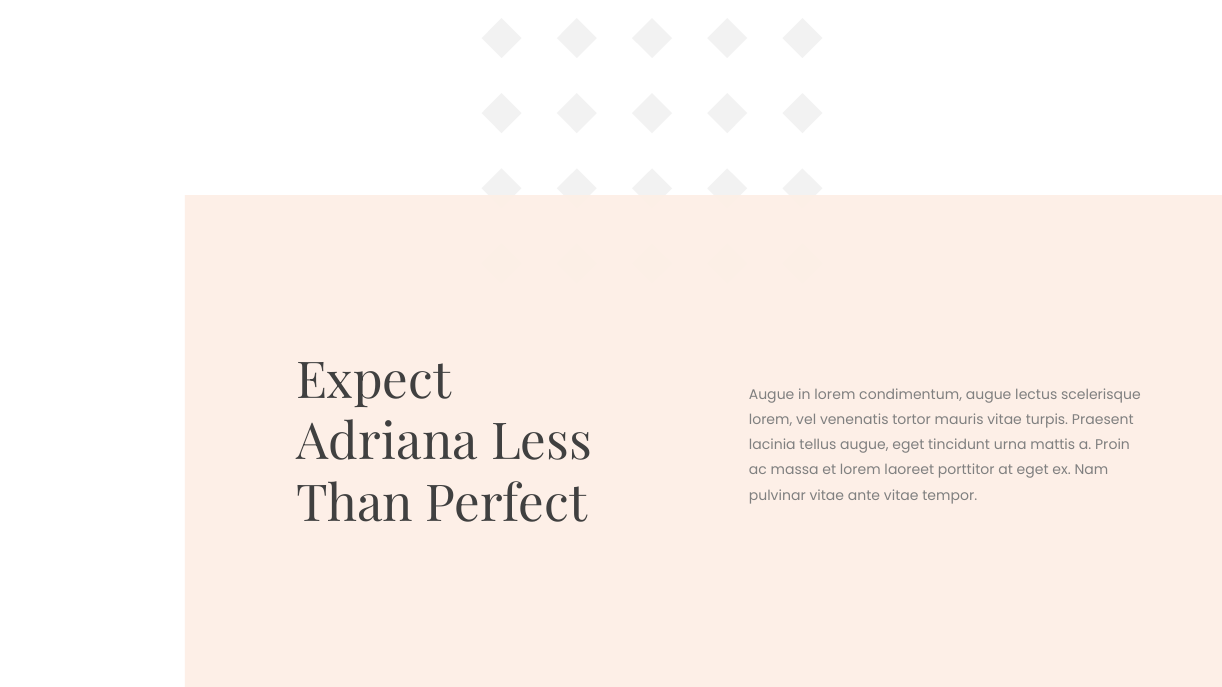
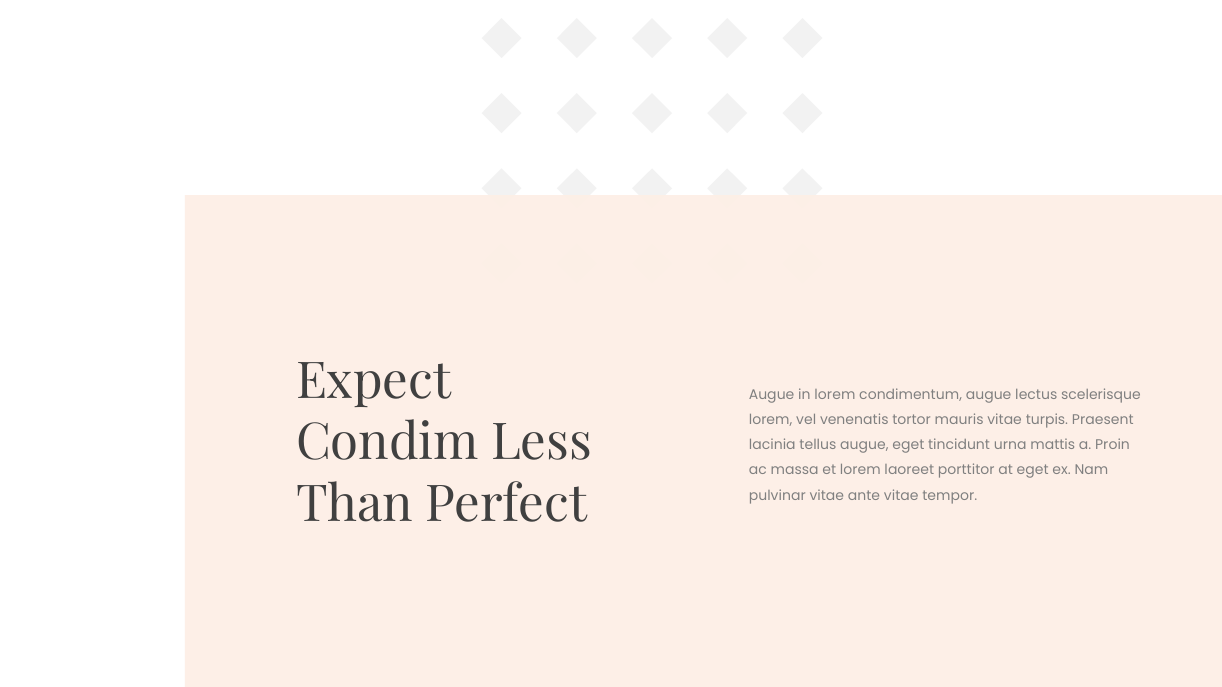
Adriana: Adriana -> Condim (387, 443)
